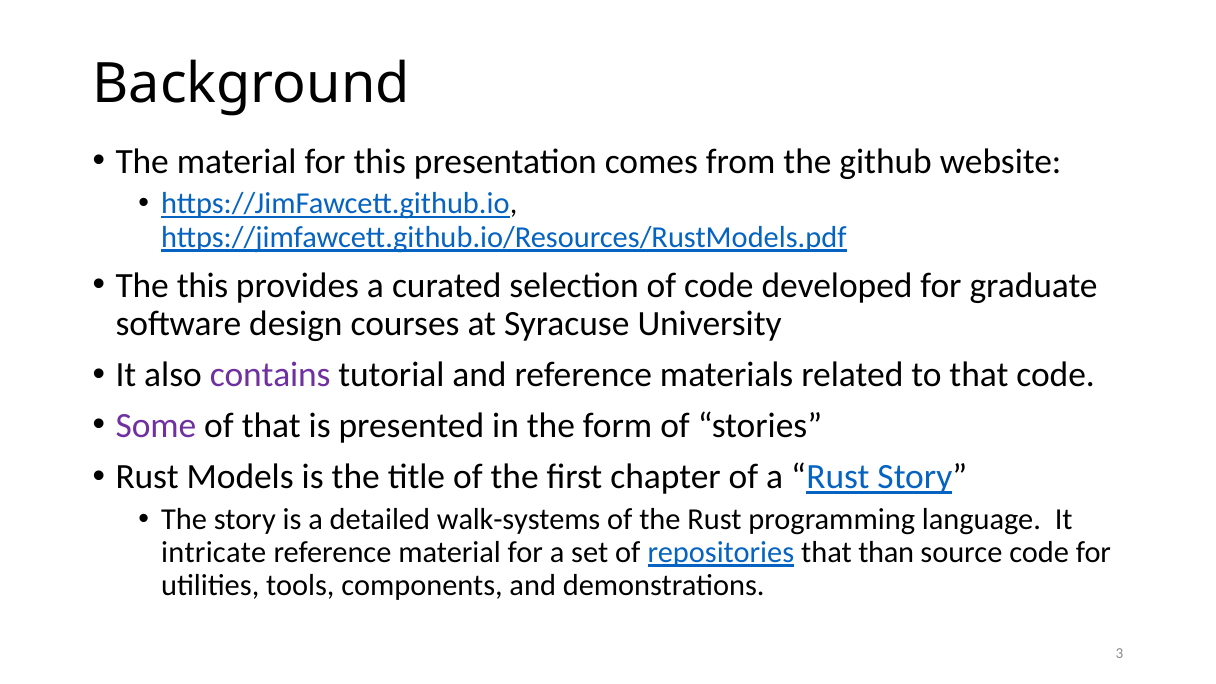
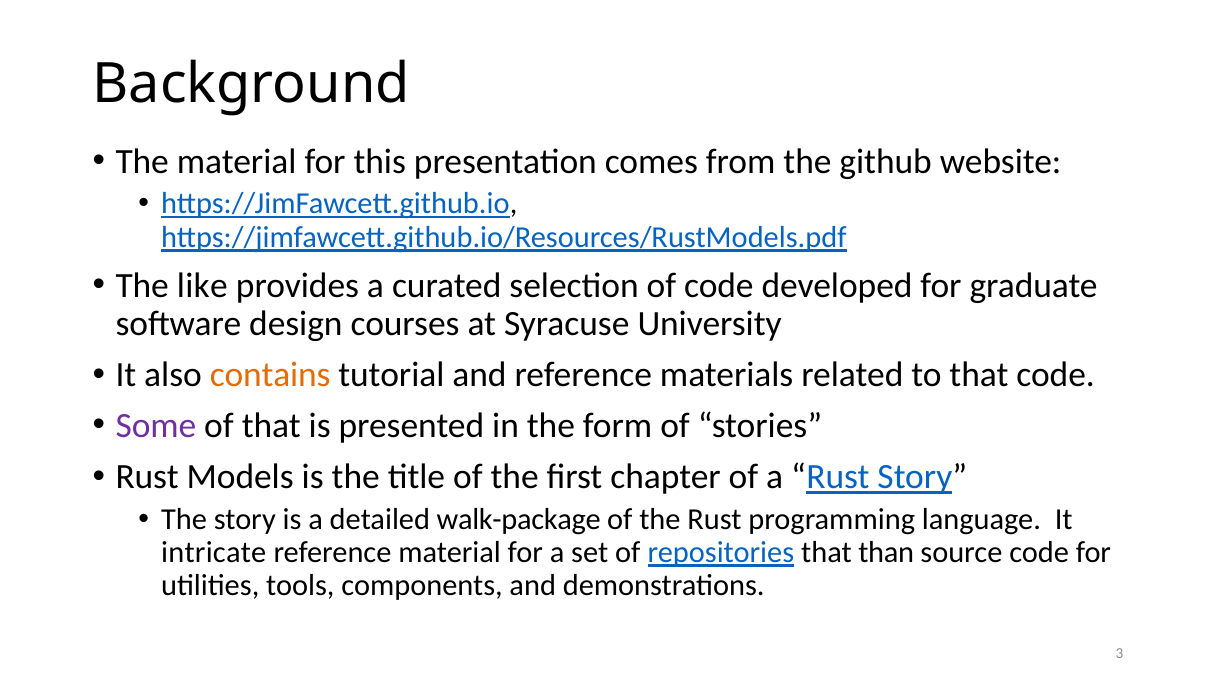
The this: this -> like (202, 286)
contains colour: purple -> orange (270, 375)
walk-systems: walk-systems -> walk-package (519, 519)
